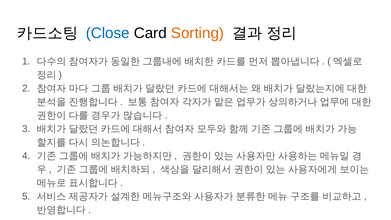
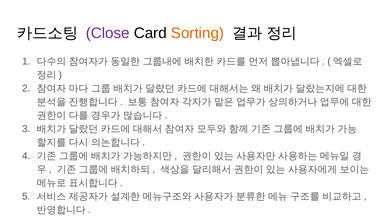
Close colour: blue -> purple (108, 33)
